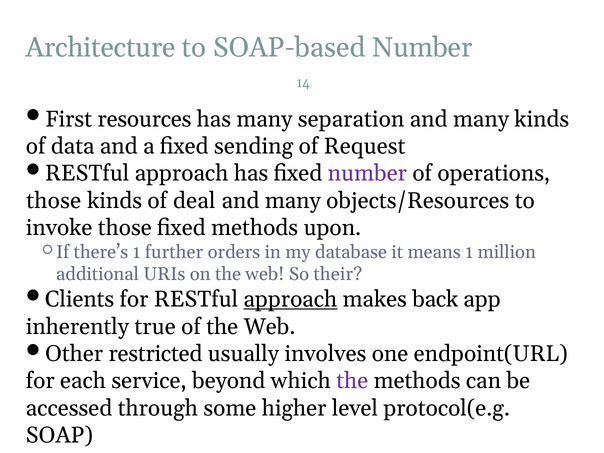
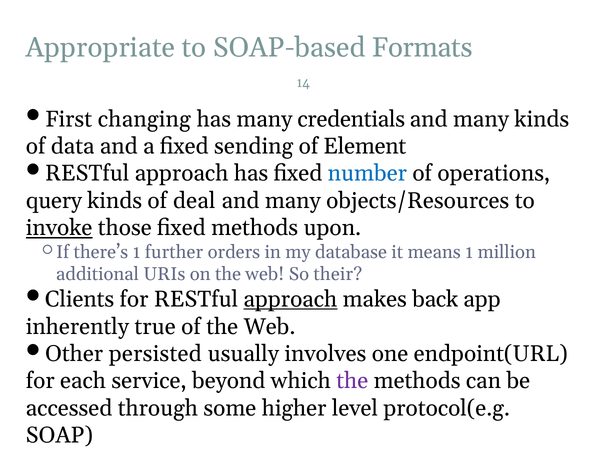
Architecture: Architecture -> Appropriate (100, 48)
SOAP-based Number: Number -> Formats (422, 48)
resources: resources -> changing (144, 119)
separation: separation -> credentials (351, 119)
Request: Request -> Element (365, 146)
number colour: purple -> blue (367, 173)
those: those -> query (54, 201)
invoke underline: none -> present (59, 228)
restricted: restricted -> persisted (155, 354)
